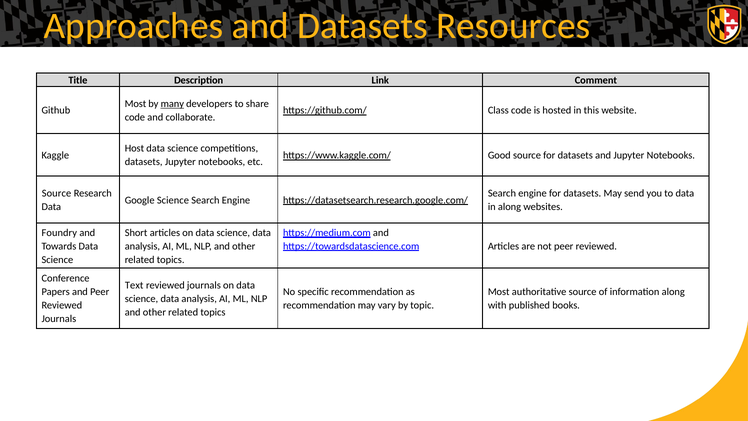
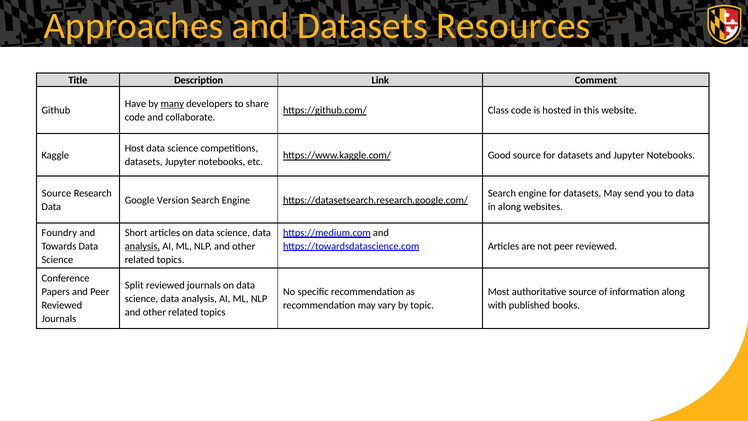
Most: Most -> Have (135, 104)
Google Science: Science -> Version (173, 200)
analysis underline: none -> present (142, 246)
Text: Text -> Split (134, 285)
